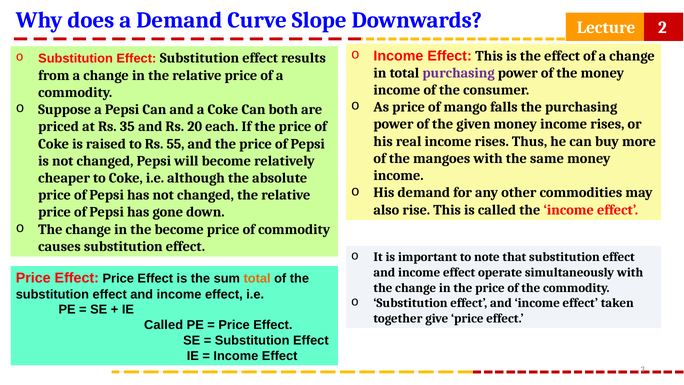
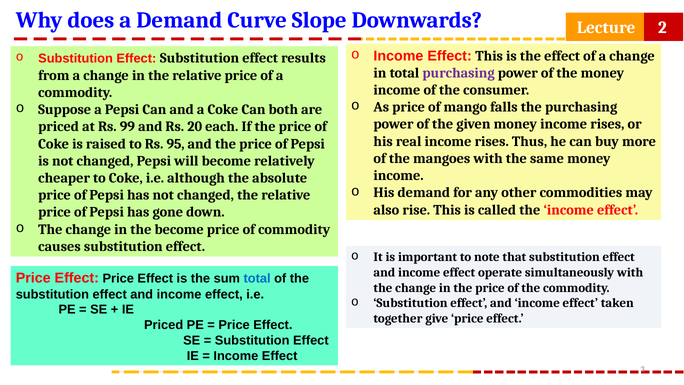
35: 35 -> 99 (127, 127)
55: 55 -> 95 (176, 144)
total colour: orange -> blue (257, 278)
Called: Called -> Priced (164, 325)
